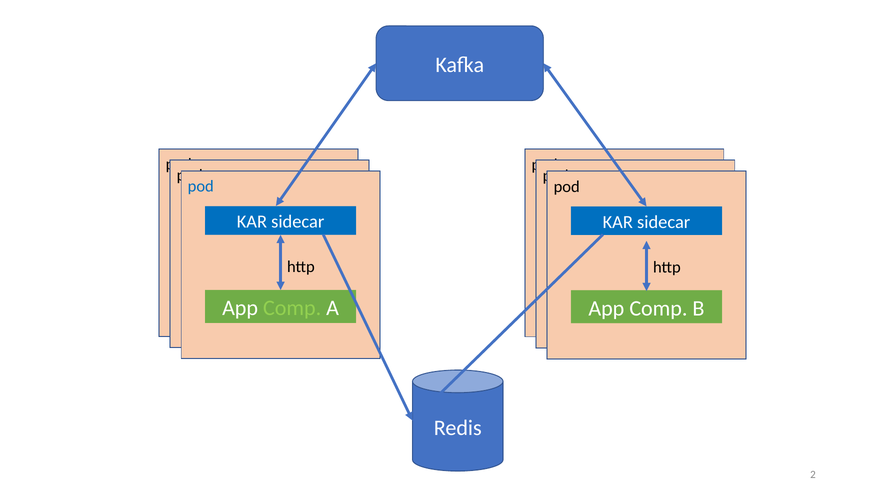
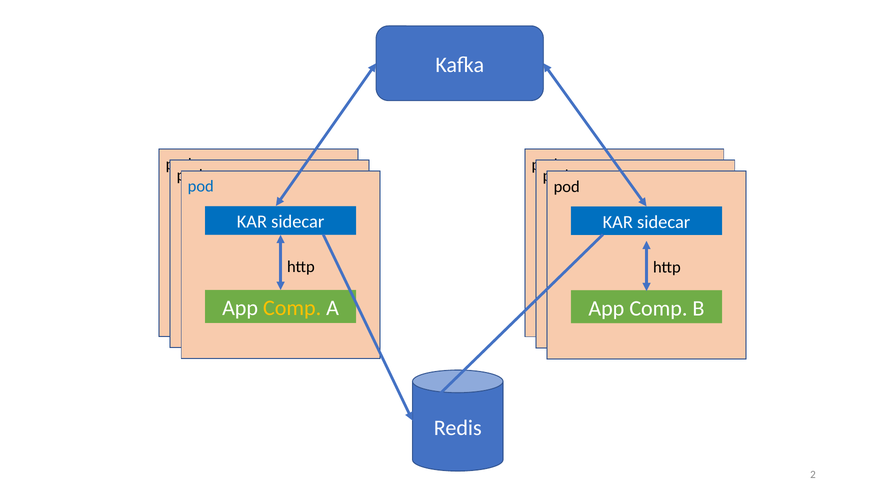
Comp colour: light green -> yellow (292, 308)
